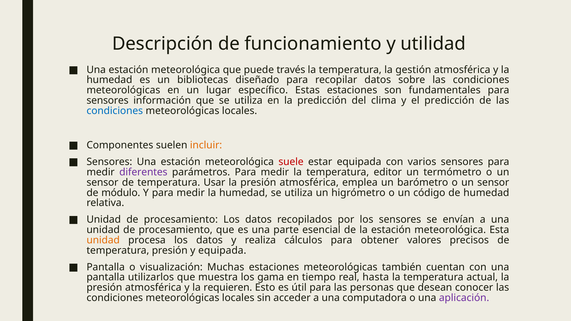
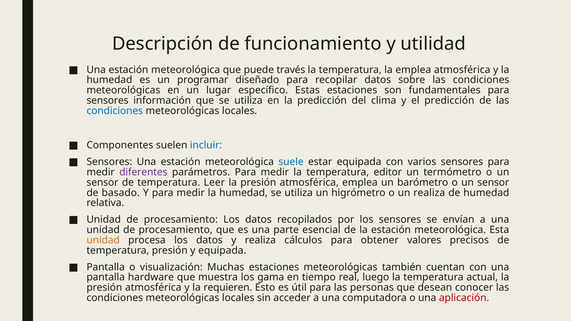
la gestión: gestión -> emplea (413, 70)
bibliotecas: bibliotecas -> programar (203, 80)
incluir colour: orange -> blue (206, 145)
suele colour: red -> blue (291, 162)
Usar: Usar -> Leer (214, 183)
módulo: módulo -> basado (121, 193)
un código: código -> realiza (429, 193)
utilizarlos: utilizarlos -> hardware (151, 277)
hasta: hasta -> luego (376, 277)
aplicación colour: purple -> red (464, 298)
